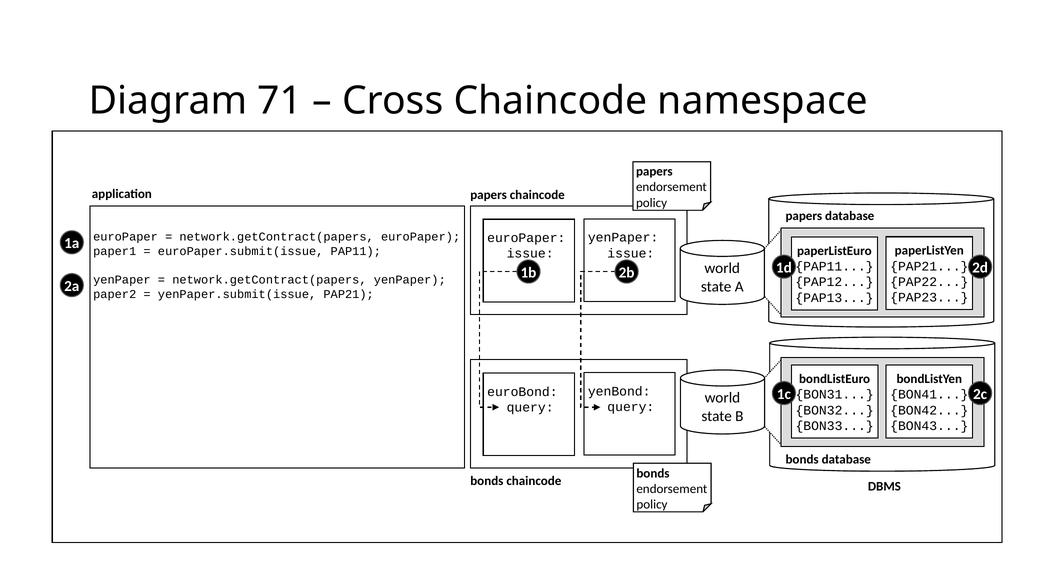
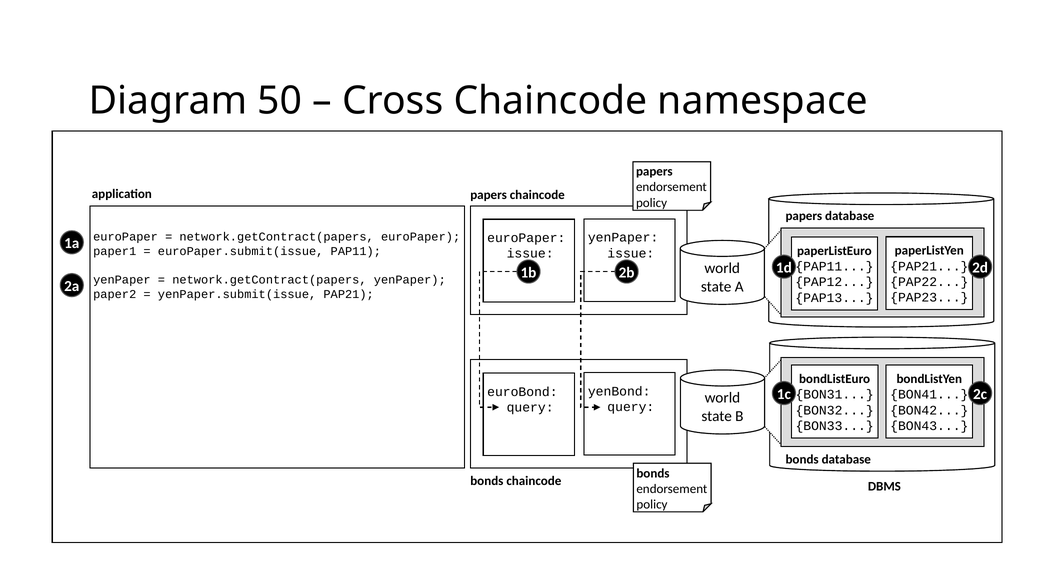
71: 71 -> 50 (280, 101)
